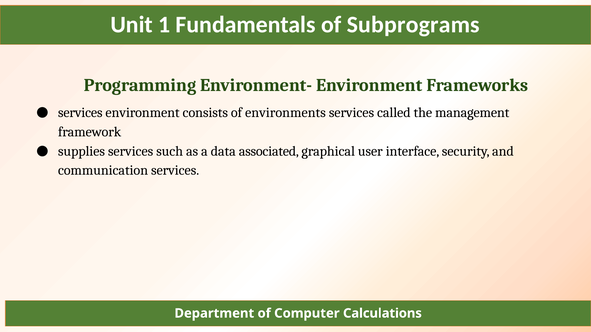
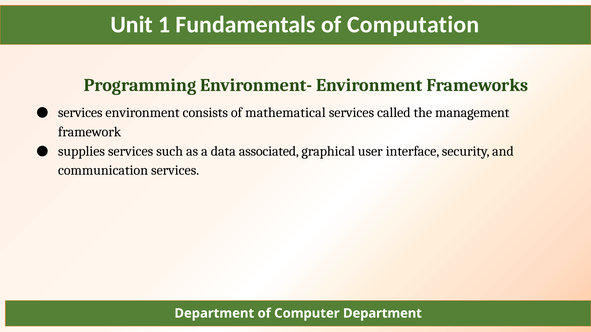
Subprograms: Subprograms -> Computation (413, 25)
environments: environments -> mathematical (285, 113)
Computer Calculations: Calculations -> Department (382, 314)
